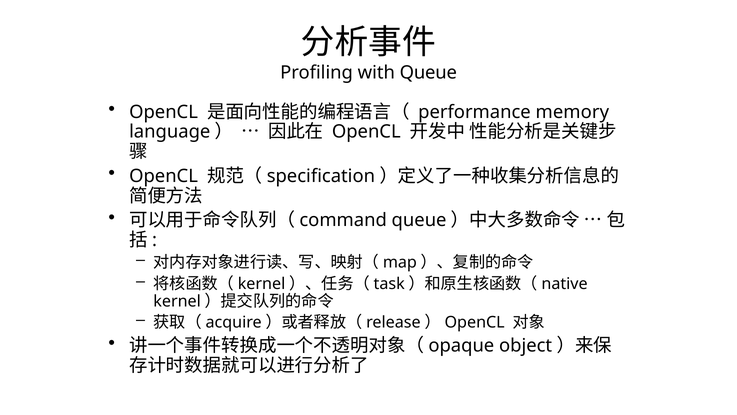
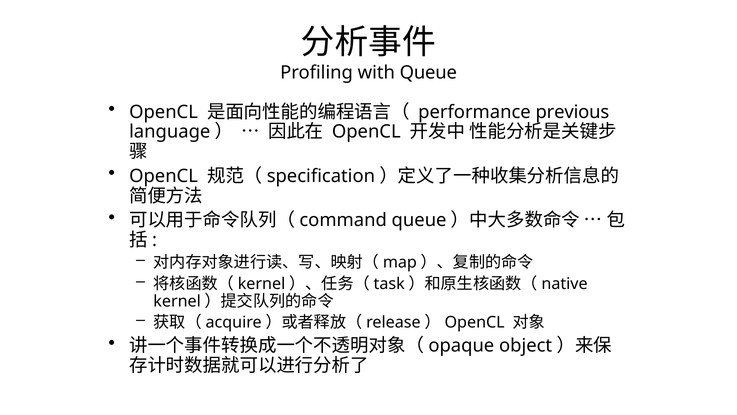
memory: memory -> previous (572, 112)
